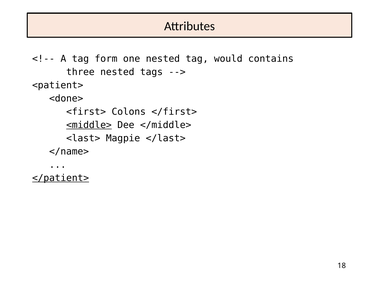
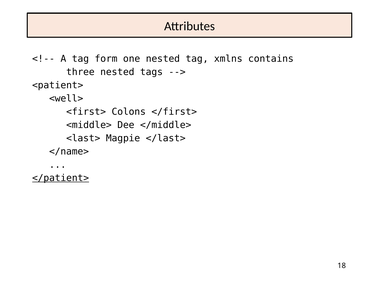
would: would -> xmlns (228, 59)
<done>: <done> -> <well> (66, 98)
<middle> underline: present -> none (89, 125)
